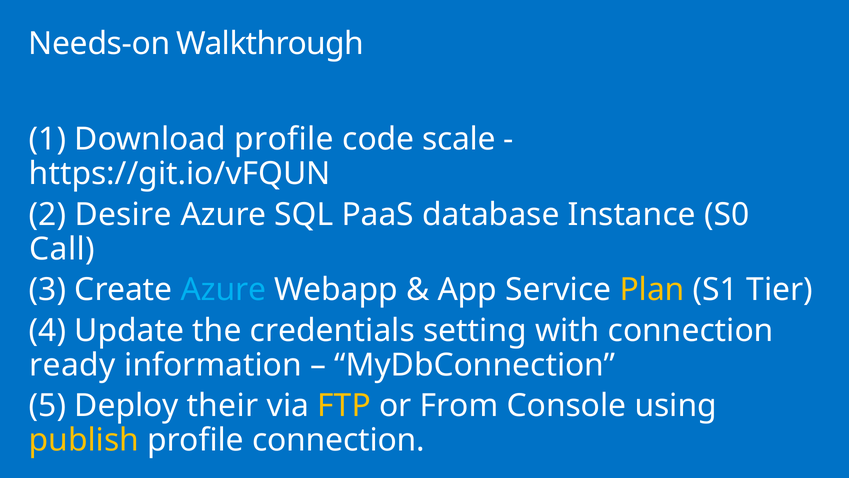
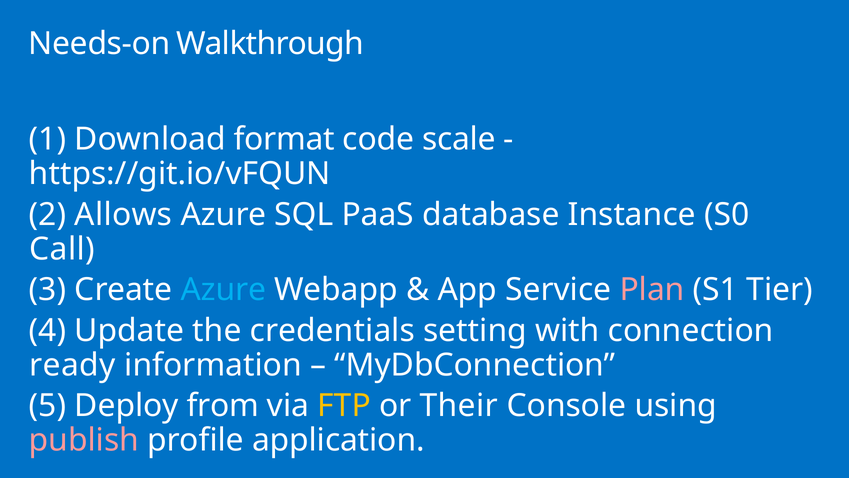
Download profile: profile -> format (284, 139)
Desire: Desire -> Allows (123, 214)
Plan colour: yellow -> pink (652, 290)
their: their -> from (223, 405)
From: From -> Their (459, 405)
publish colour: yellow -> pink (84, 440)
profile connection: connection -> application (338, 440)
